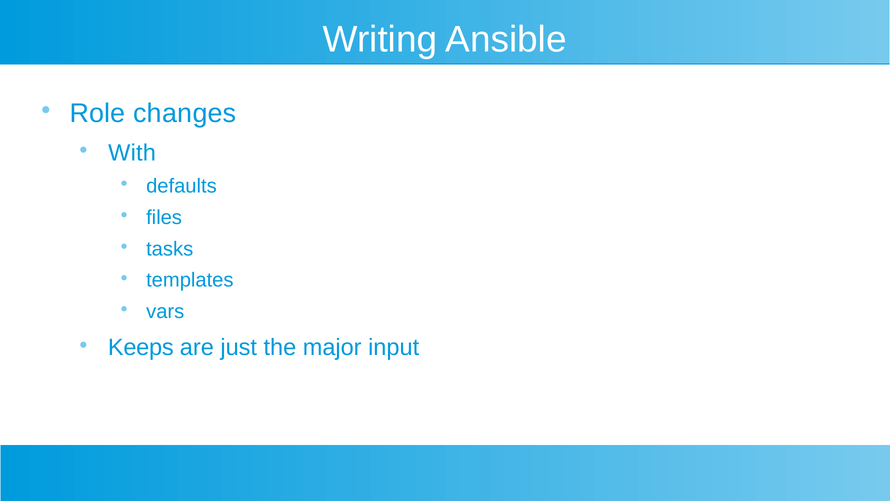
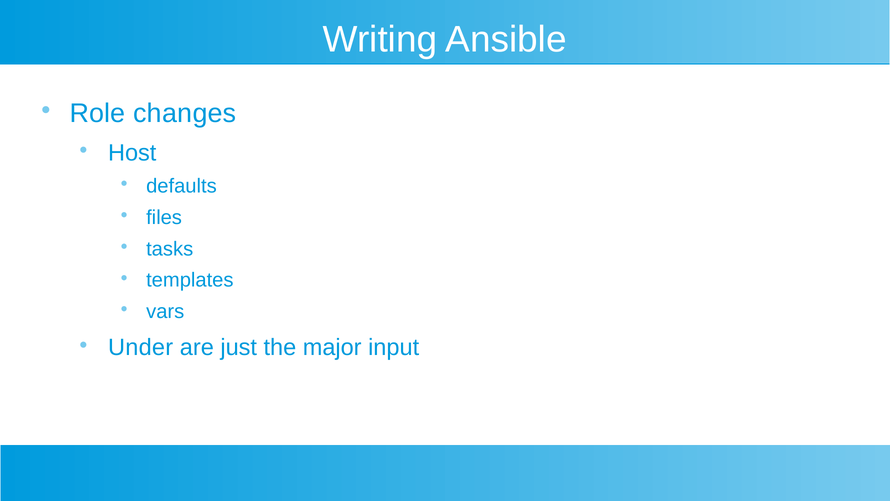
With: With -> Host (132, 153)
Keeps: Keeps -> Under (141, 347)
